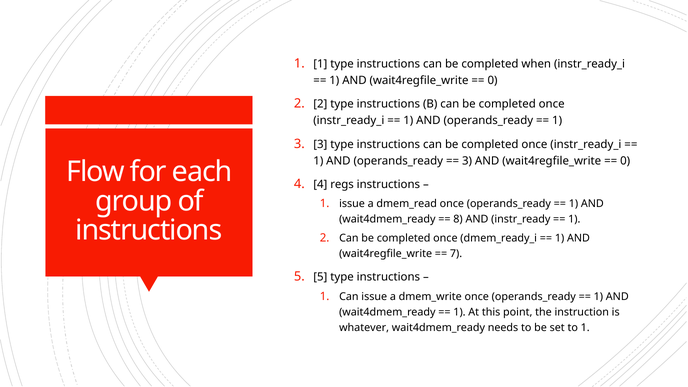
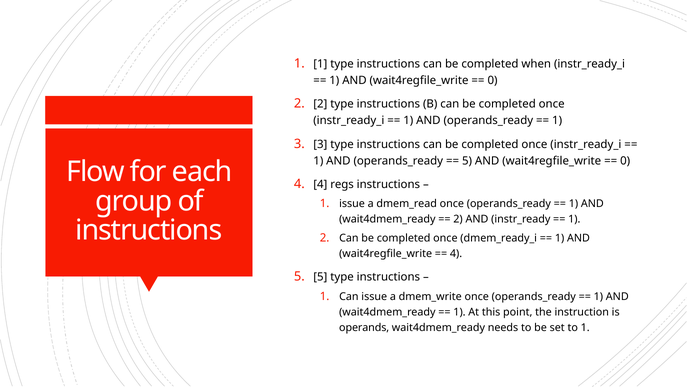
3: 3 -> 5 (467, 161)
8: 8 -> 2 (458, 219)
7: 7 -> 4 (456, 254)
whatever: whatever -> operands (364, 328)
